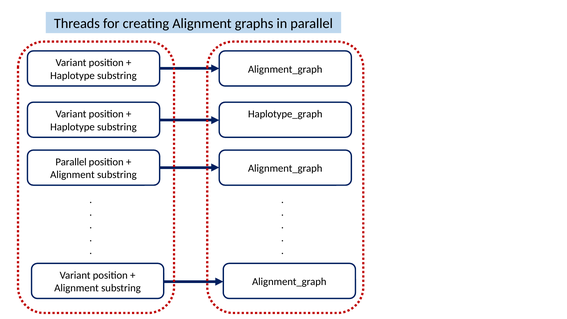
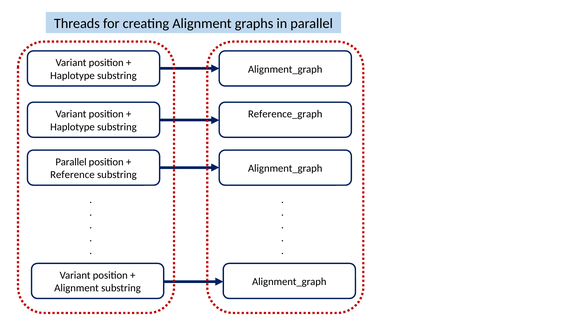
Haplotype_graph: Haplotype_graph -> Reference_graph (285, 114)
Alignment: Alignment -> Reference (72, 175)
